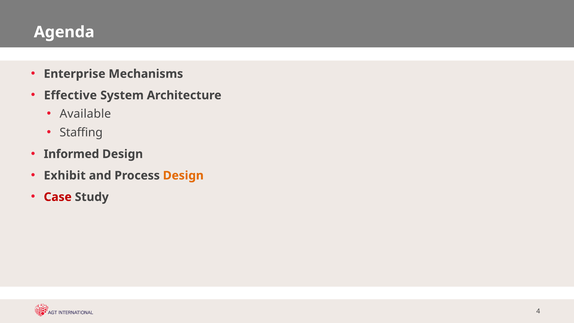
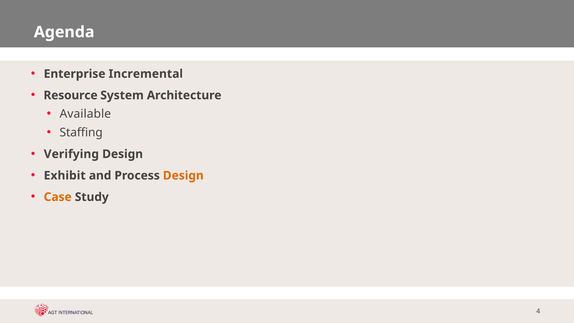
Mechanisms: Mechanisms -> Incremental (146, 74)
Effective: Effective -> Resource (71, 95)
Informed: Informed -> Verifying (71, 154)
Case colour: red -> orange (58, 197)
